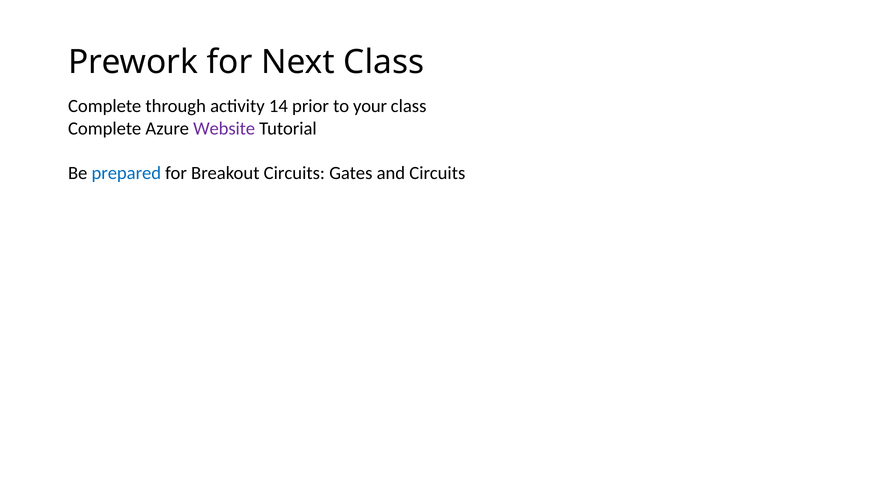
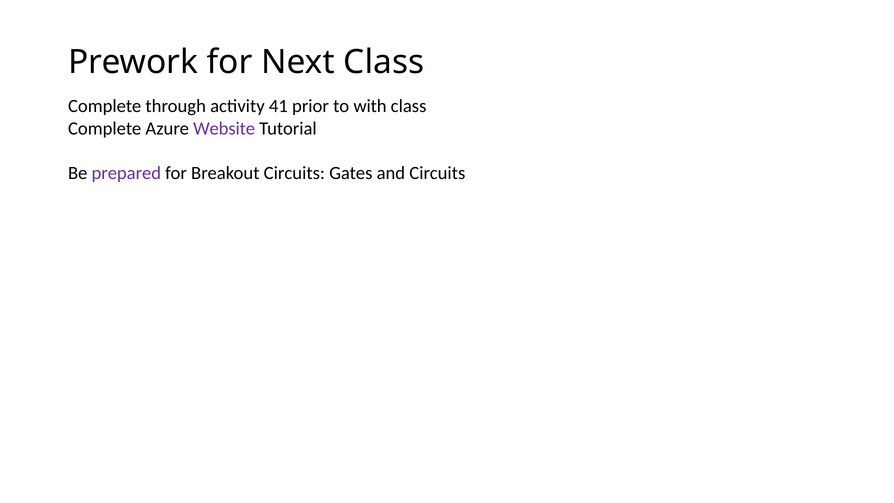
14: 14 -> 41 (278, 106)
your: your -> with (370, 106)
prepared colour: blue -> purple (126, 173)
